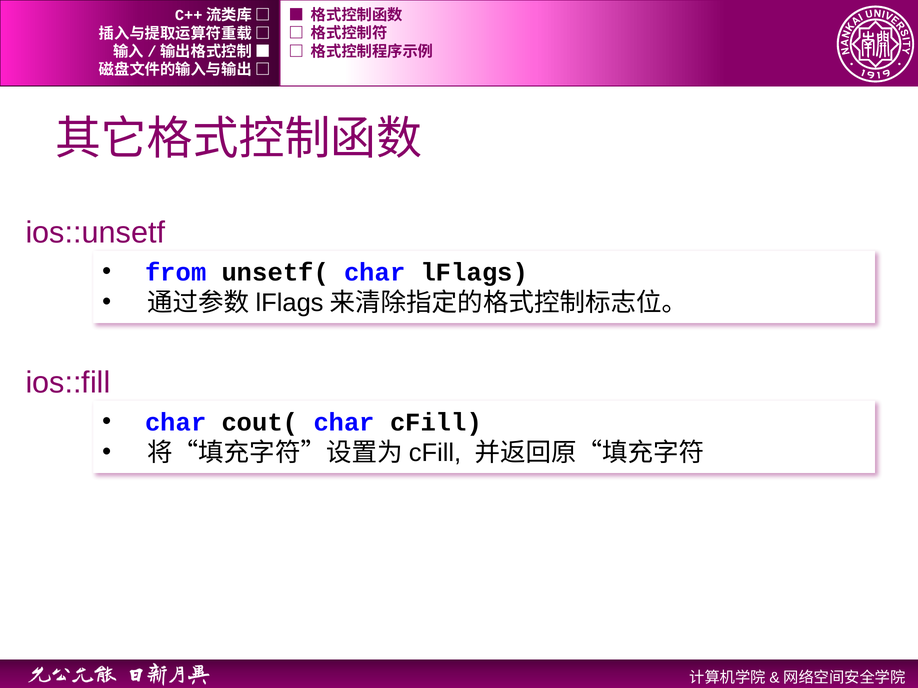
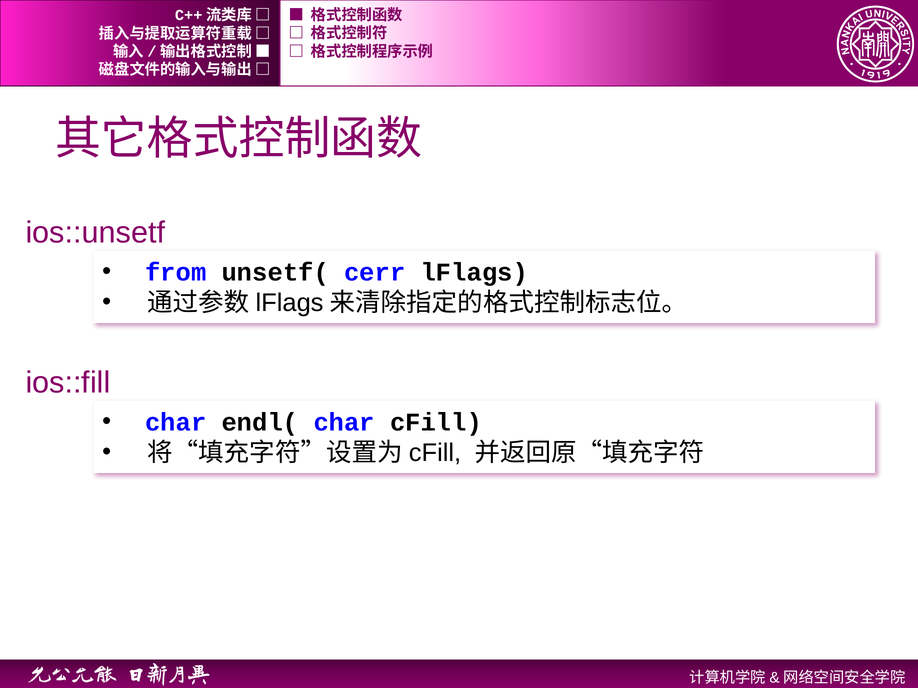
unsetf( char: char -> cerr (375, 273)
cout(: cout( -> endl( (260, 423)
